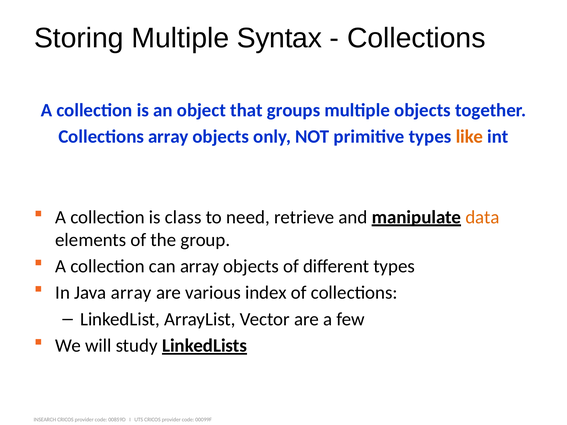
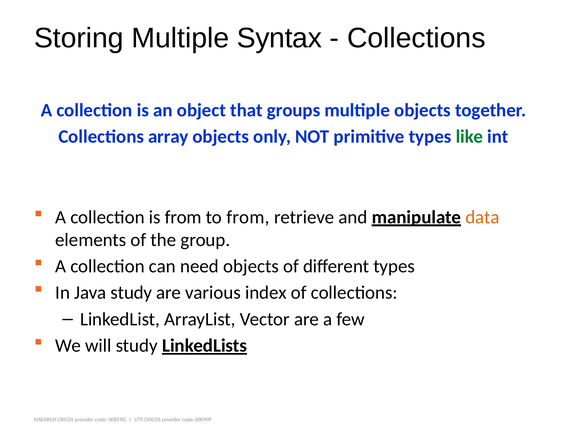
like colour: orange -> green (469, 137)
is class: class -> from (183, 217)
to need: need -> from (248, 217)
can array: array -> need (199, 266)
Java array: array -> study (131, 293)
